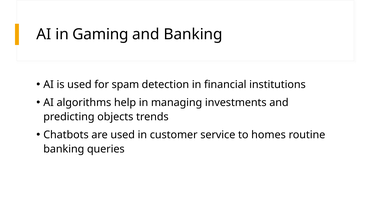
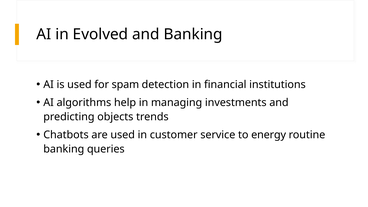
Gaming: Gaming -> Evolved (100, 34)
homes: homes -> energy (269, 135)
